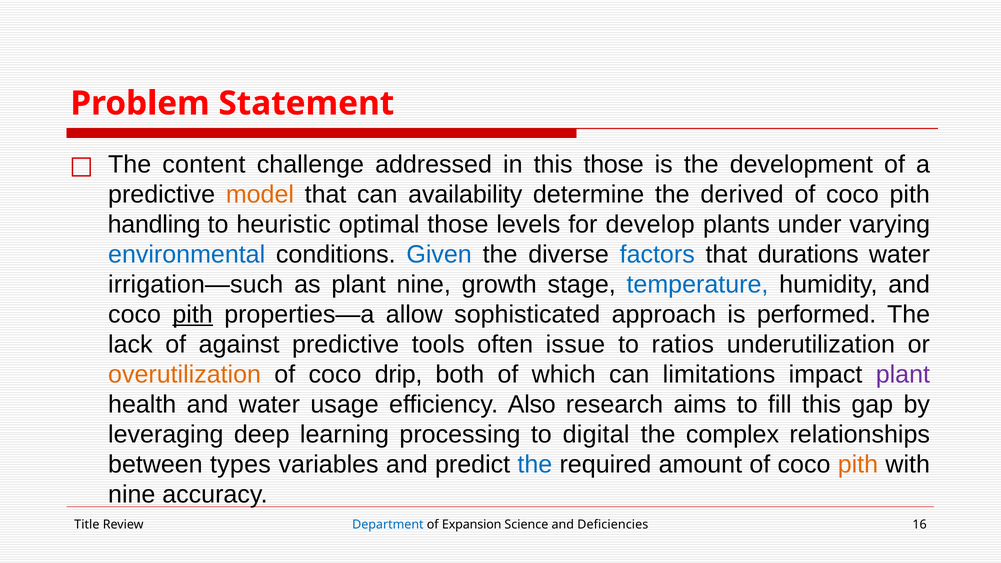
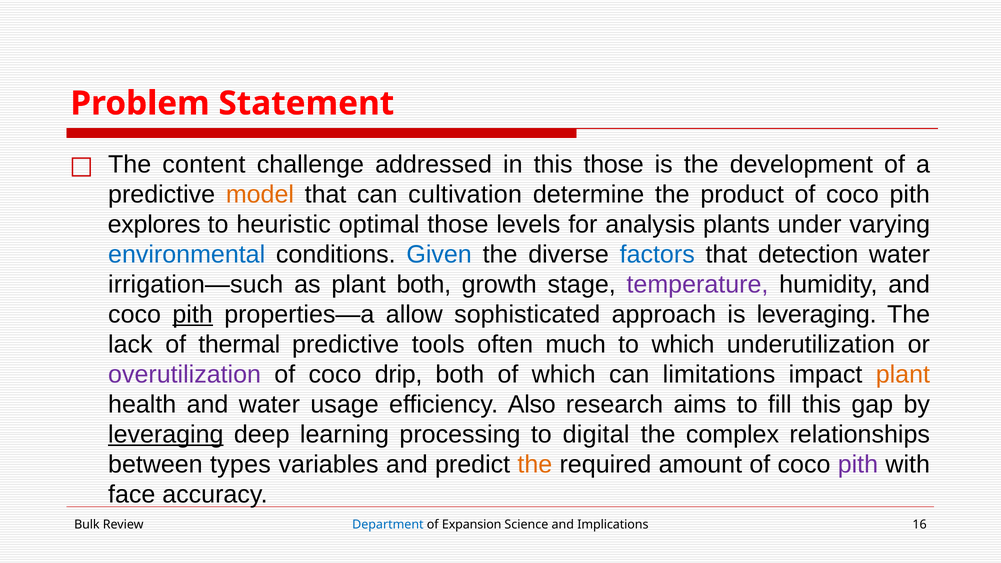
availability: availability -> cultivation (465, 194)
derived: derived -> product (742, 194)
handling: handling -> explores (154, 224)
develop: develop -> analysis (650, 224)
durations: durations -> detection (808, 254)
plant nine: nine -> both (424, 285)
temperature colour: blue -> purple (697, 285)
is performed: performed -> leveraging (817, 315)
against: against -> thermal (239, 345)
issue: issue -> much (576, 345)
to ratios: ratios -> which (683, 345)
overutilization colour: orange -> purple (185, 375)
plant colour: purple -> orange (903, 375)
leveraging underline: none -> present (166, 435)
the colour: blue -> orange (535, 465)
pith colour: orange -> purple (858, 465)
nine: nine -> face (132, 495)
Title: Title -> Bulk (87, 525)
Deficiencies: Deficiencies -> Implications (613, 525)
